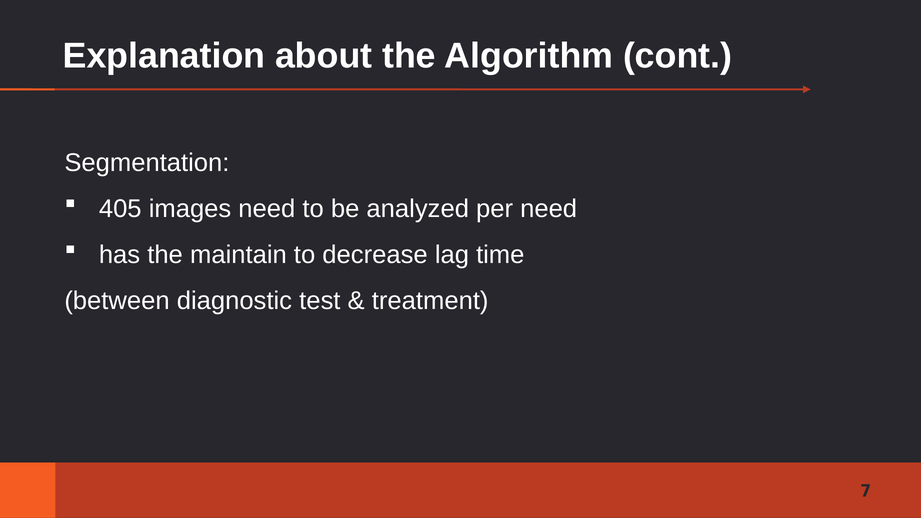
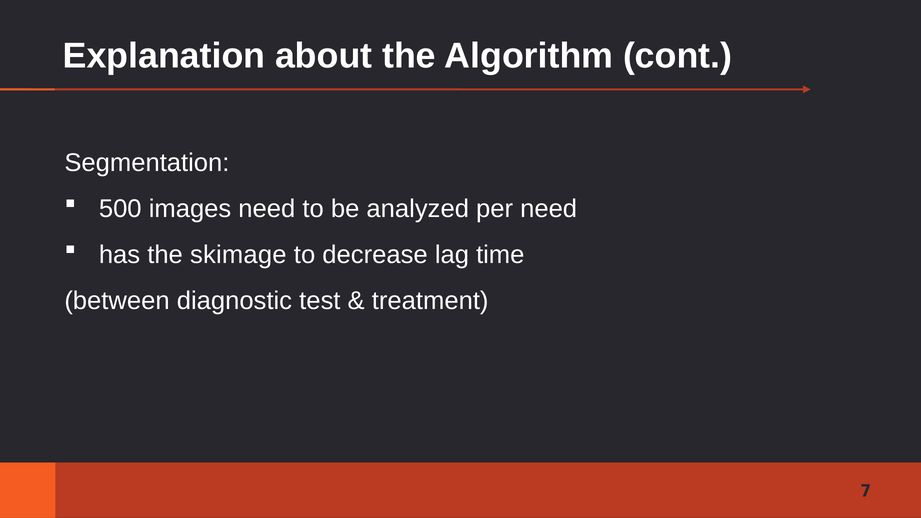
405: 405 -> 500 (120, 209)
maintain: maintain -> skimage (238, 255)
